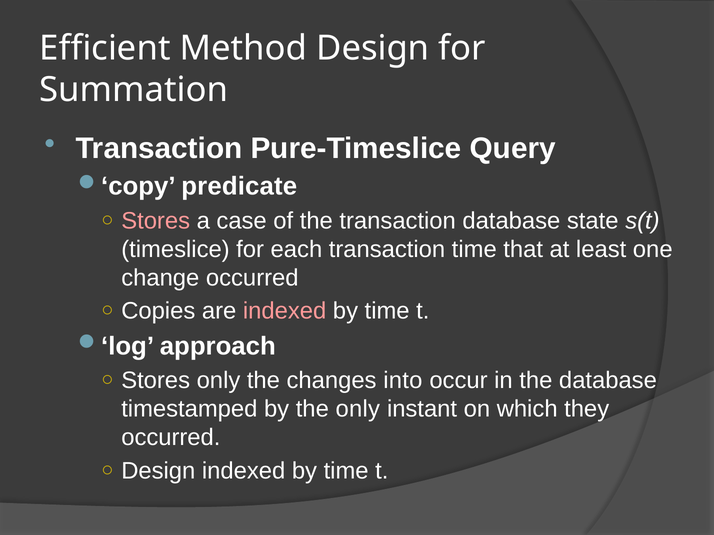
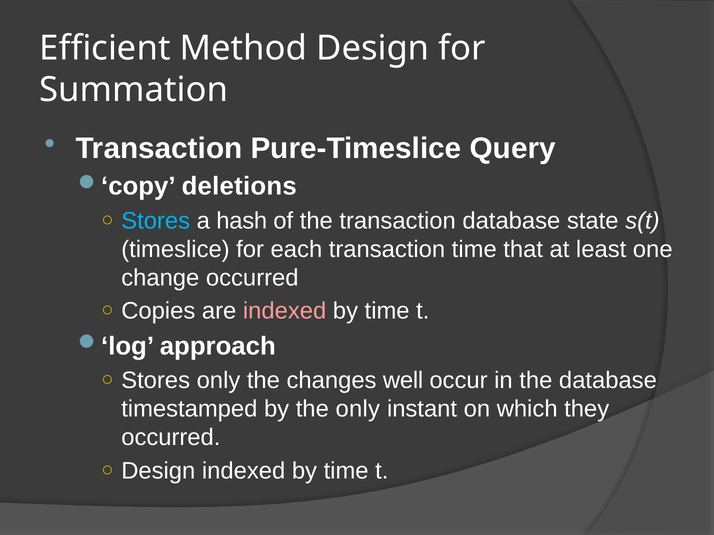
predicate: predicate -> deletions (239, 187)
Stores colour: pink -> light blue (156, 221)
case: case -> hash (242, 221)
into: into -> well (403, 381)
